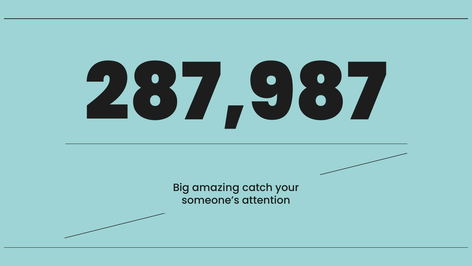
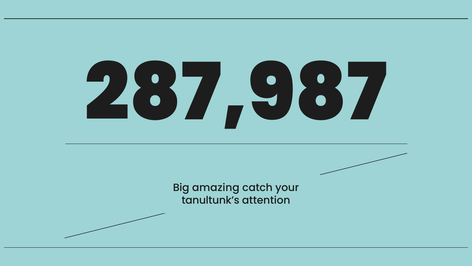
someone’s: someone’s -> tanultunk’s (211, 200)
